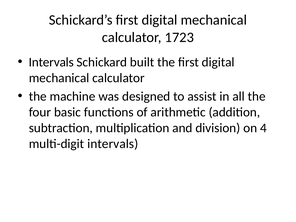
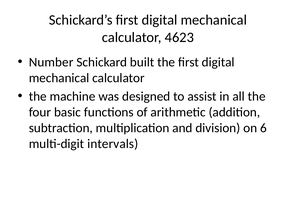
1723: 1723 -> 4623 (179, 37)
Intervals: Intervals -> Number (51, 62)
4: 4 -> 6 (263, 128)
